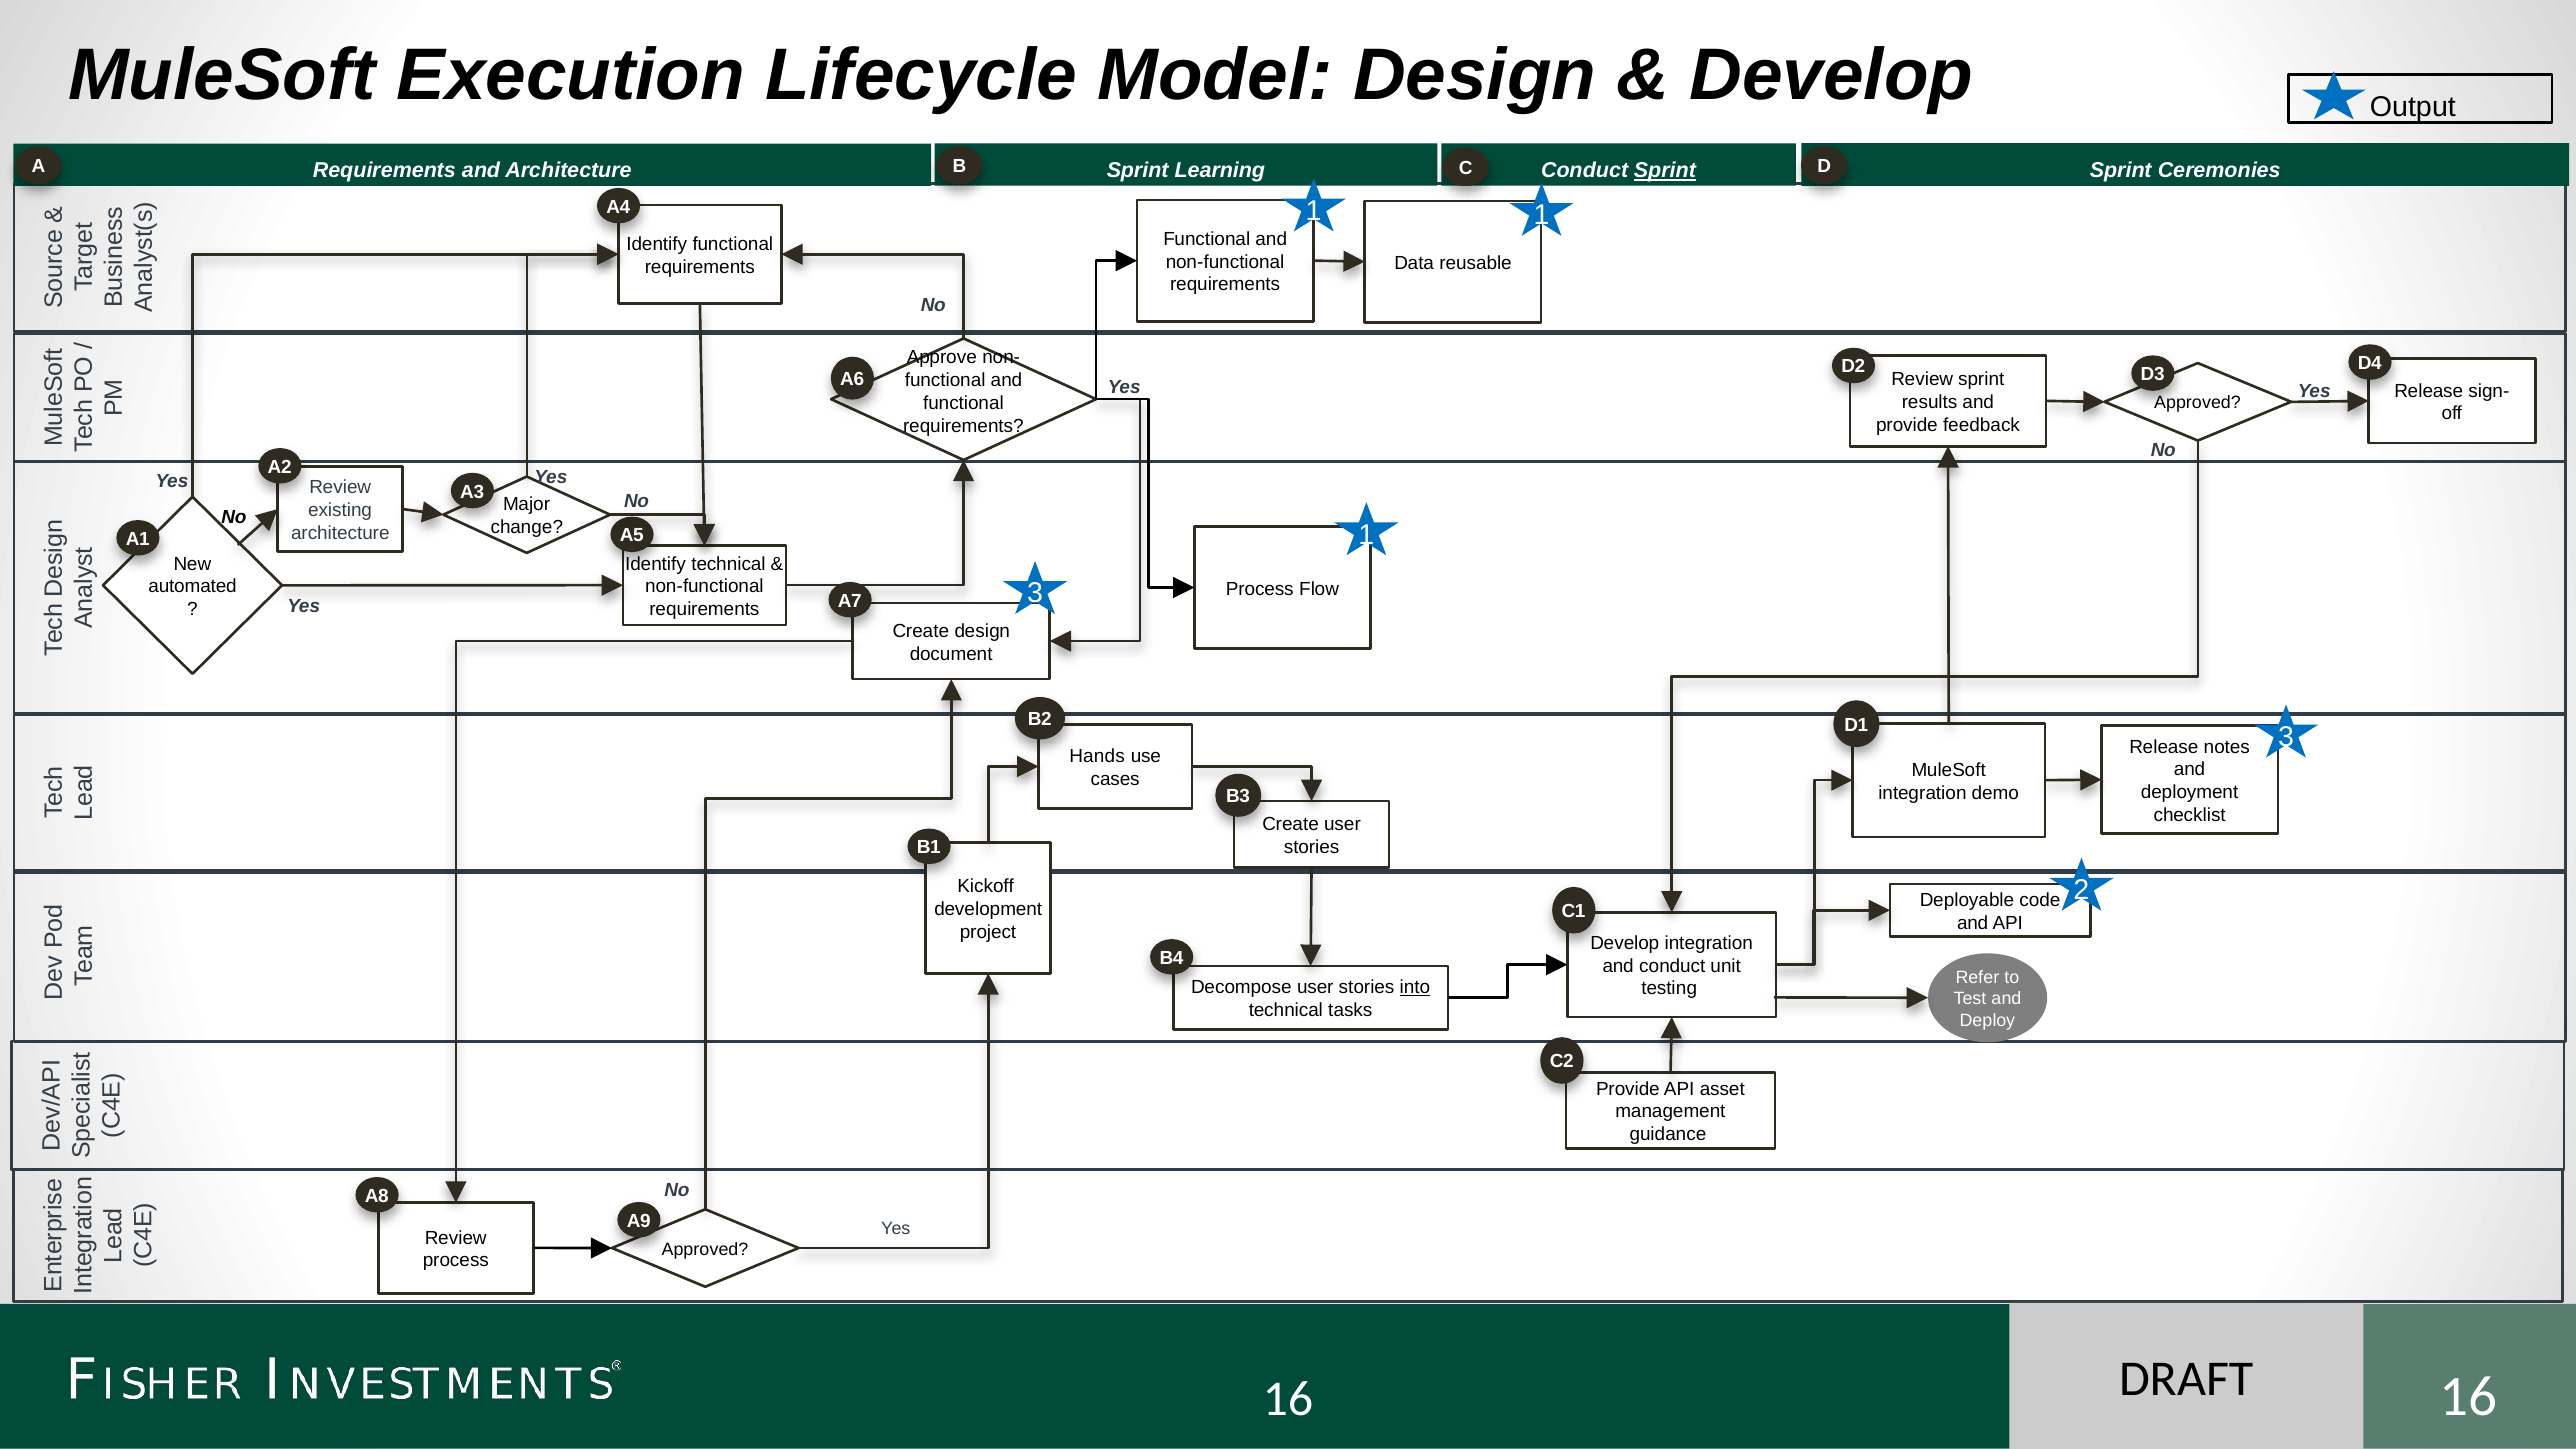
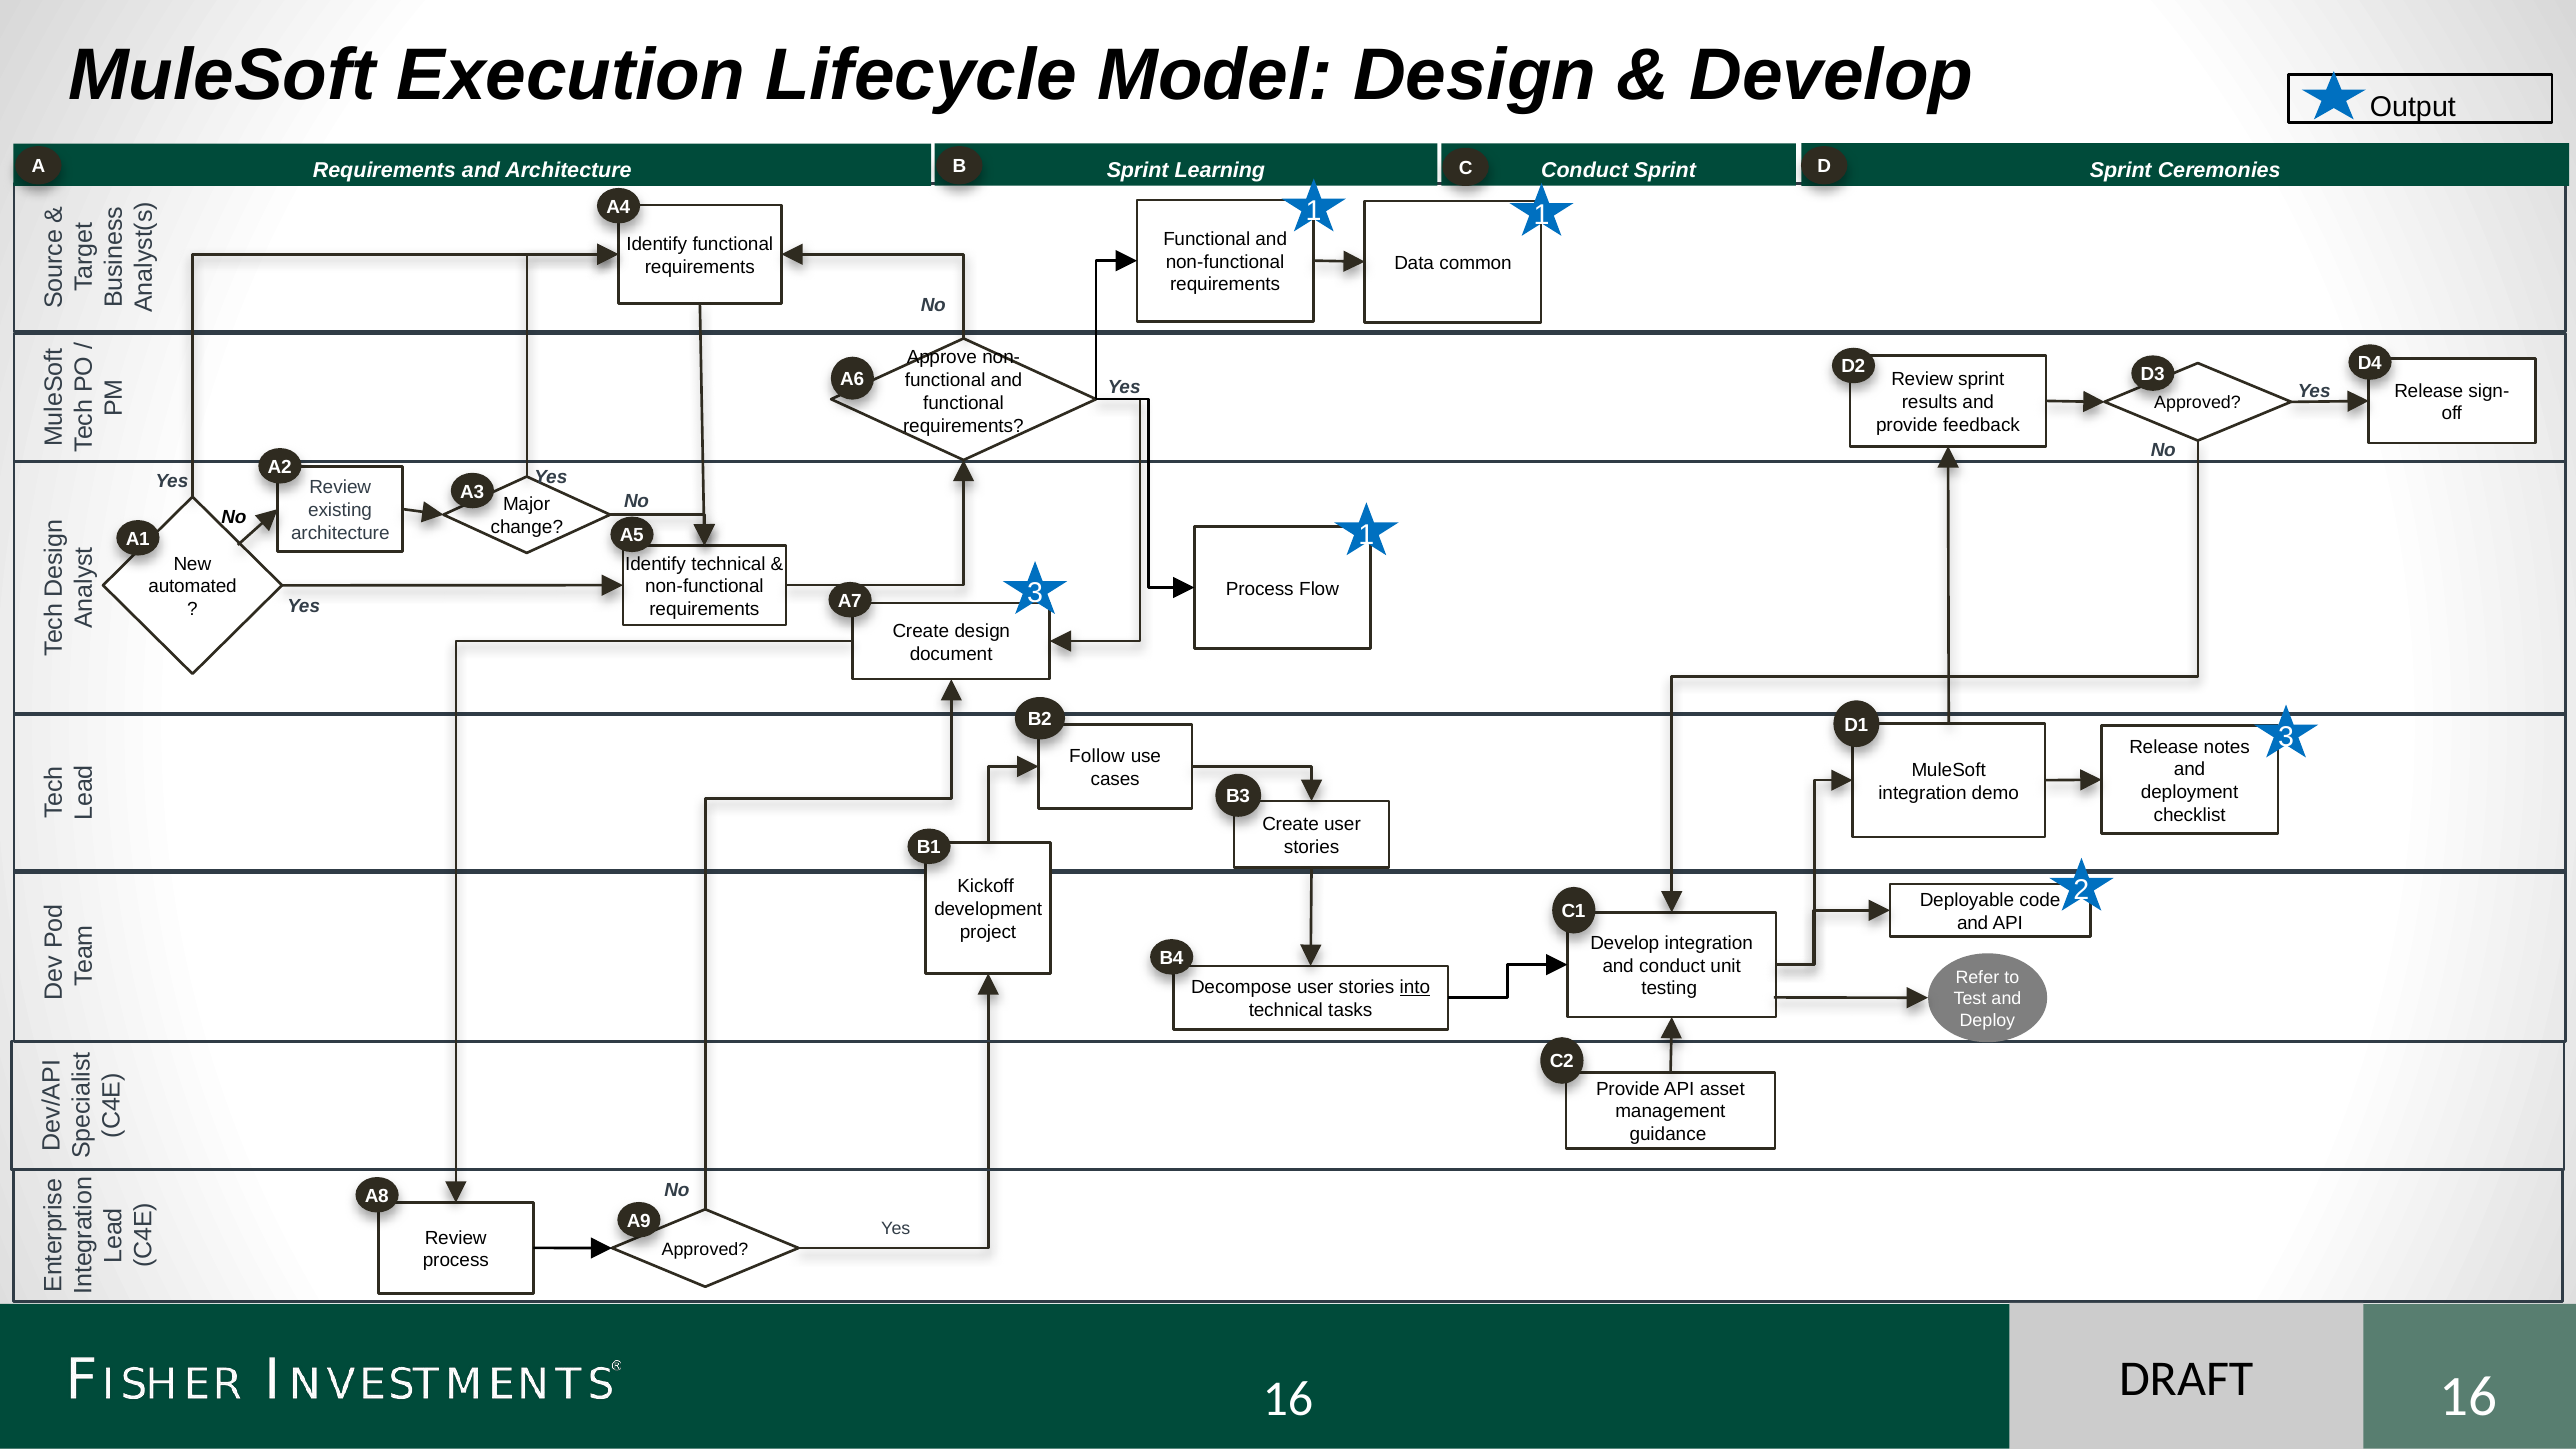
Sprint underline: present -> none (1665, 171)
reusable: reusable -> common (1476, 263)
Hands: Hands -> Follow (1097, 756)
